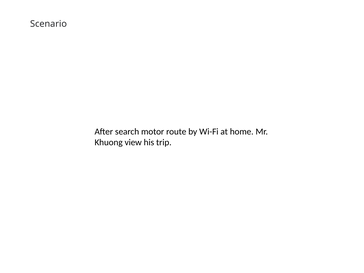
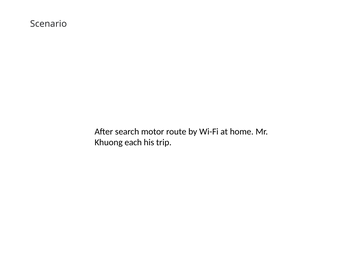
view: view -> each (133, 142)
